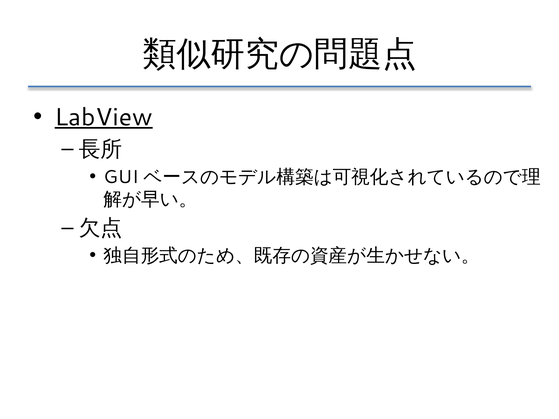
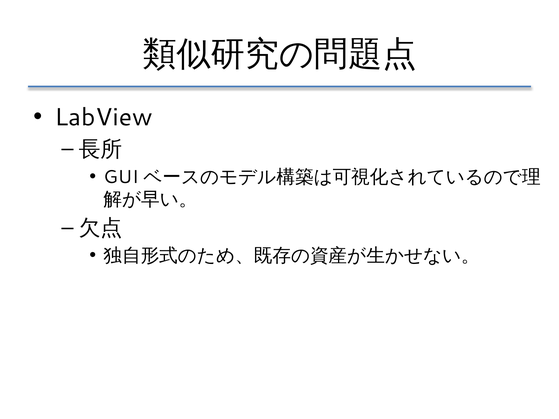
LabView underline: present -> none (104, 117)
